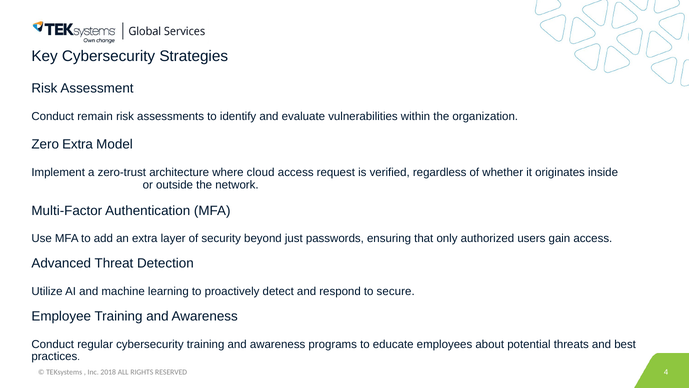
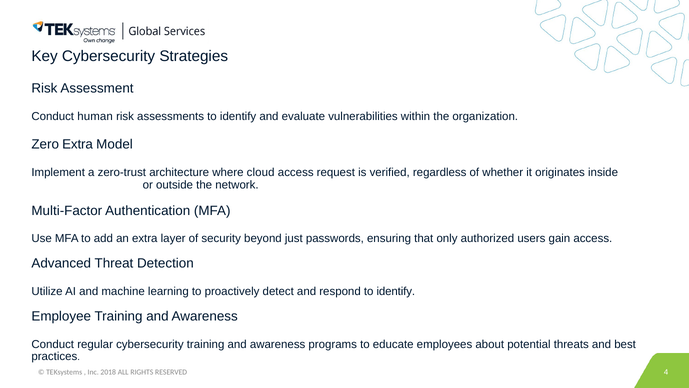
remain: remain -> human (95, 116)
respond to secure: secure -> identify (396, 291)
